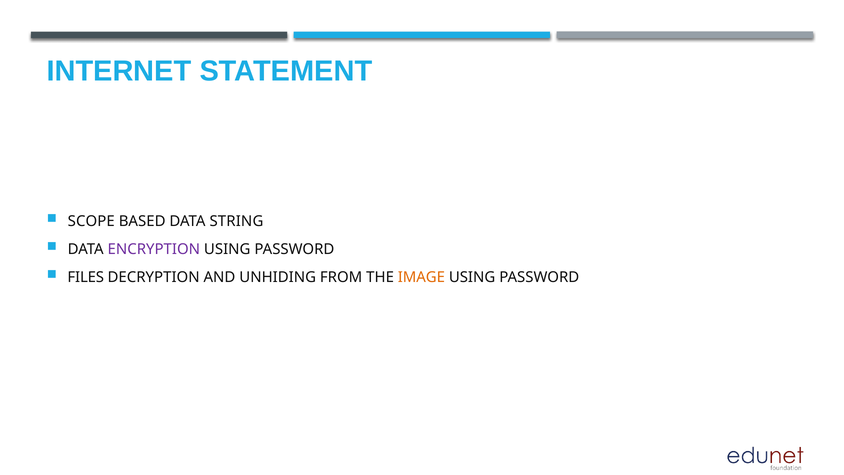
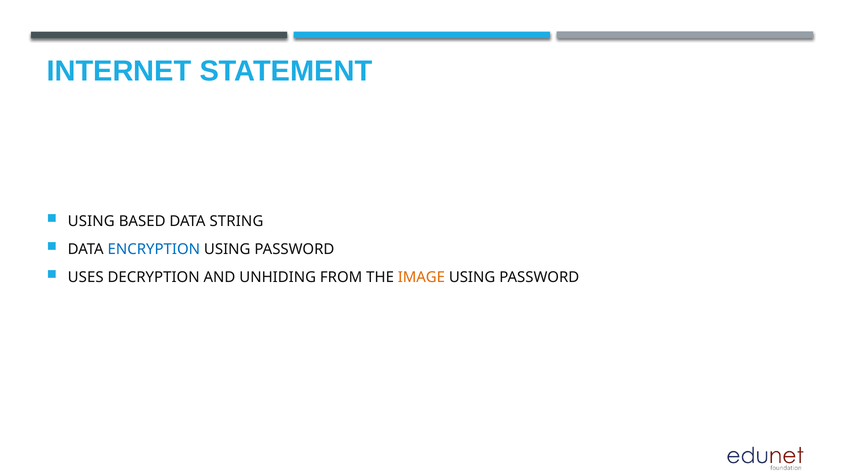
SCOPE: SCOPE -> USING (91, 221)
ENCRYPTION colour: purple -> blue (154, 249)
FILES: FILES -> USES (86, 277)
